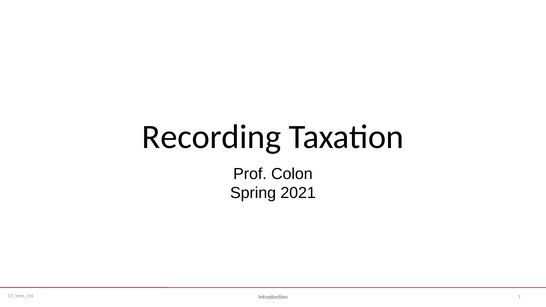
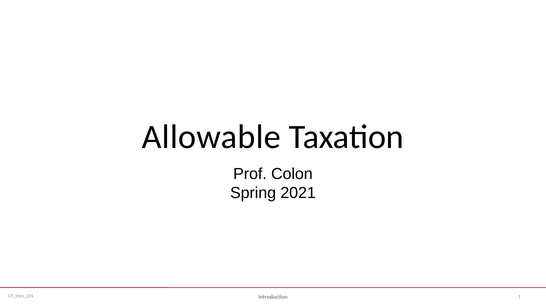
Recording: Recording -> Allowable (211, 137)
